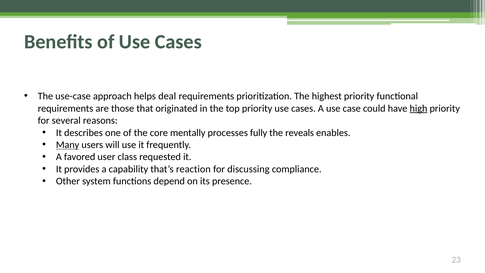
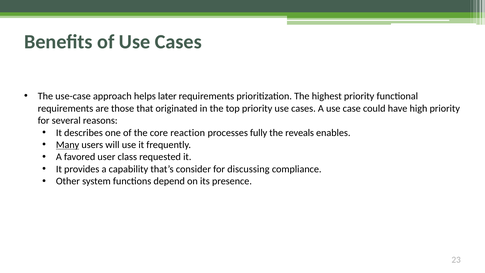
deal: deal -> later (167, 96)
high underline: present -> none (418, 108)
mentally: mentally -> reaction (188, 133)
reaction: reaction -> consider (193, 169)
